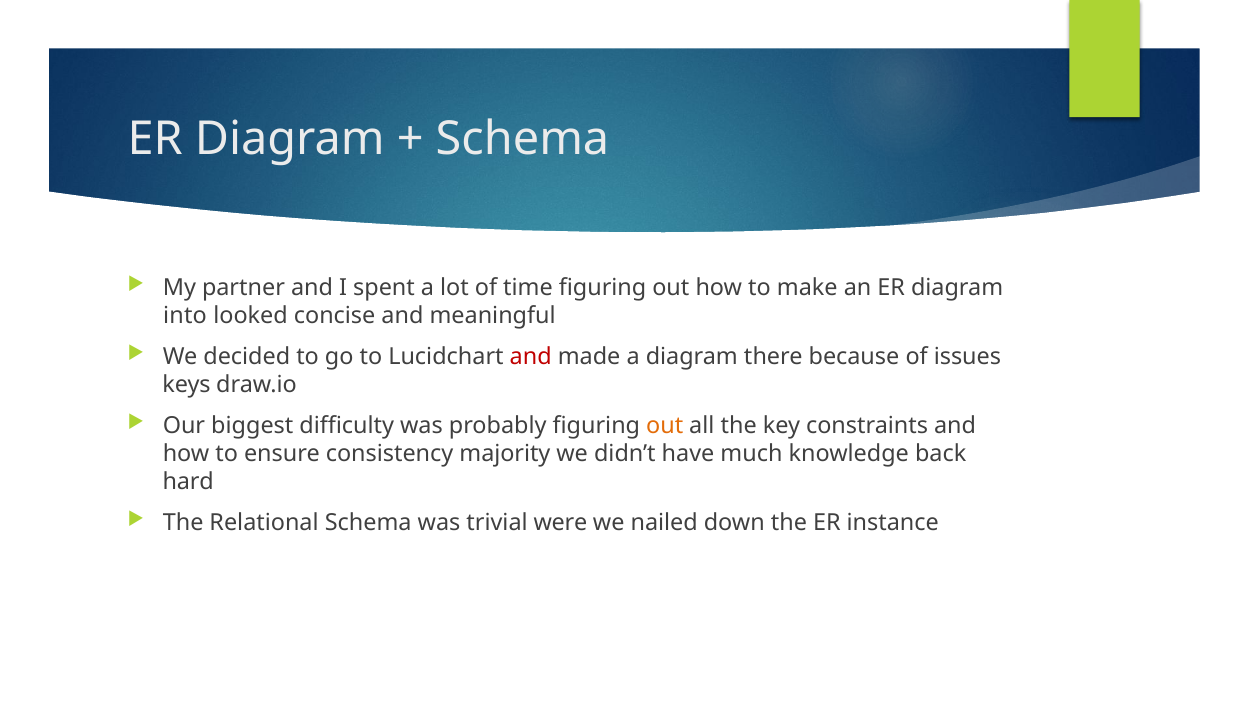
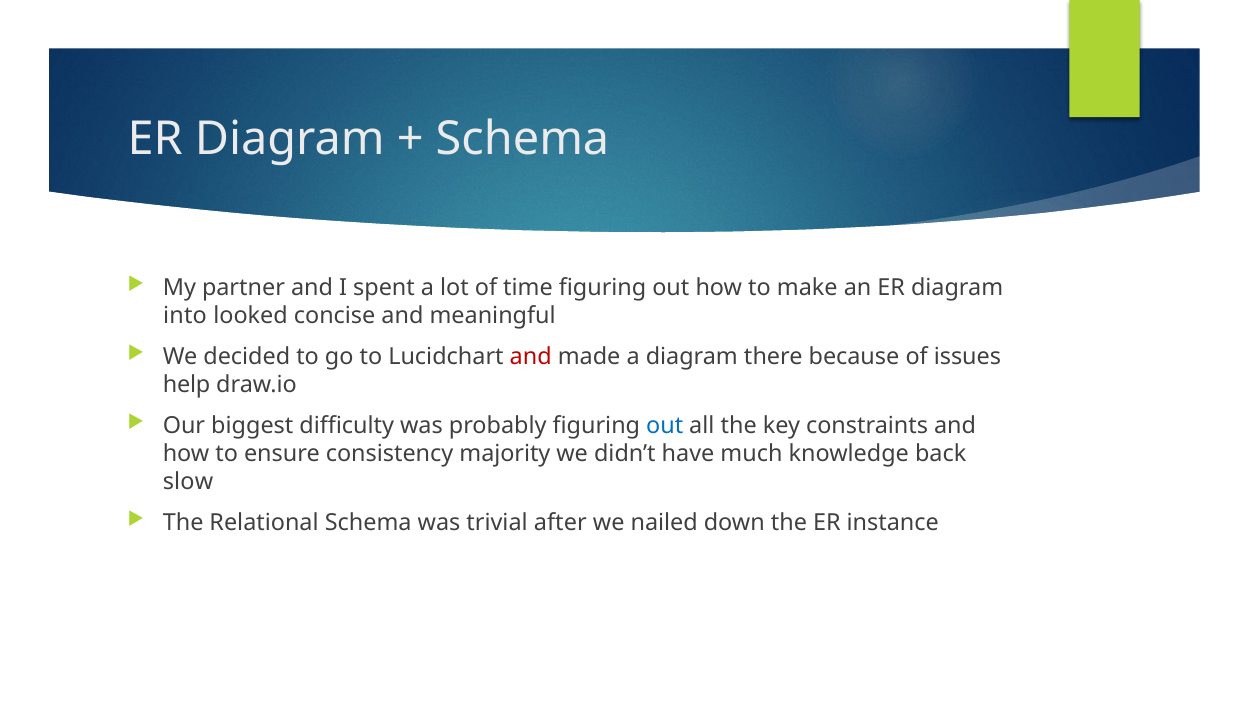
keys: keys -> help (187, 384)
out colour: orange -> blue (665, 426)
hard: hard -> slow (188, 482)
were: were -> after (560, 523)
